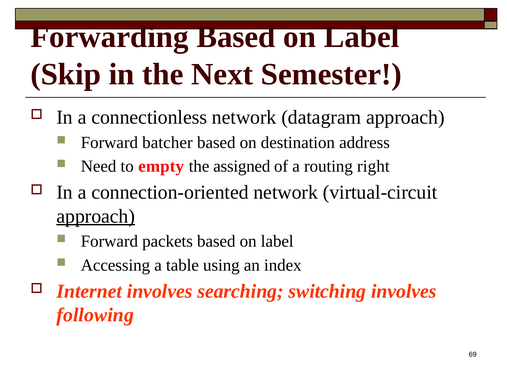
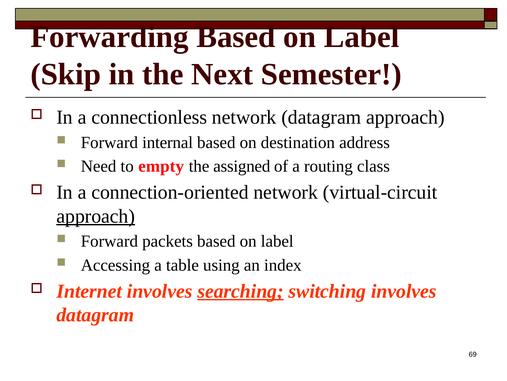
batcher: batcher -> internal (168, 142)
right: right -> class (373, 166)
searching underline: none -> present (241, 291)
following: following -> datagram (95, 314)
